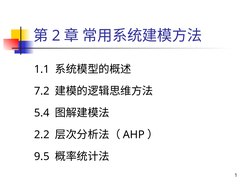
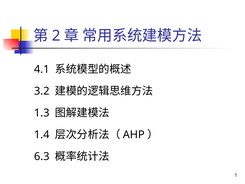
1.1: 1.1 -> 4.1 (42, 69)
7.2: 7.2 -> 3.2 (42, 91)
5.4: 5.4 -> 1.3 (42, 113)
2.2: 2.2 -> 1.4 (42, 134)
9.5: 9.5 -> 6.3 (42, 156)
